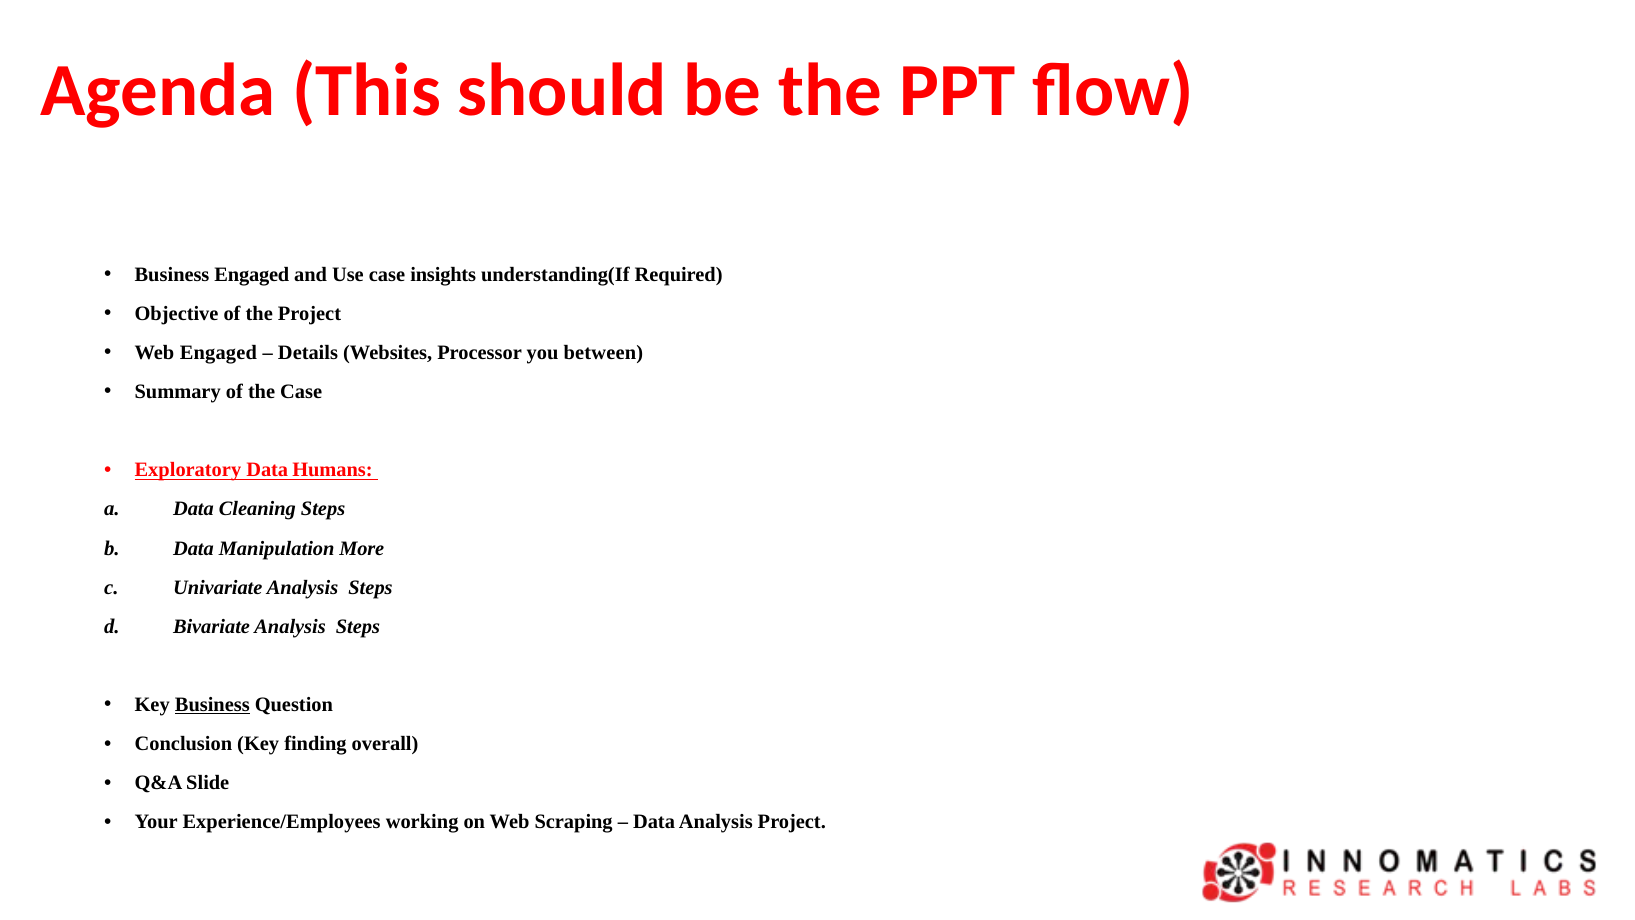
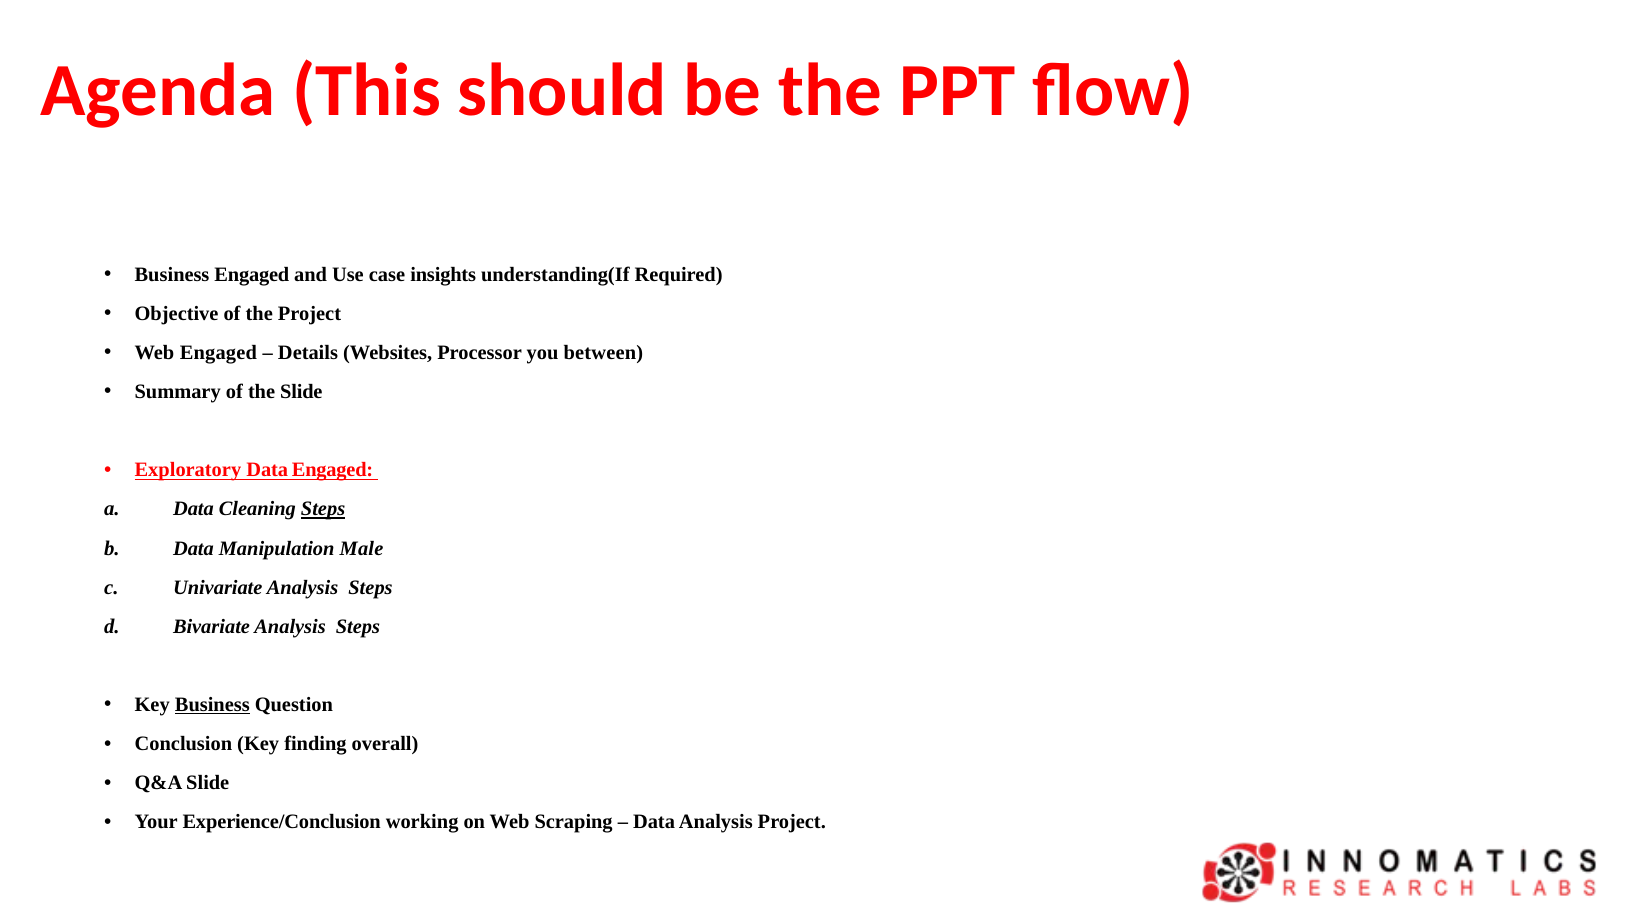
the Case: Case -> Slide (301, 392)
Data Humans: Humans -> Engaged (333, 470)
Steps underline: none -> present (323, 509)
More: More -> Male (361, 548)
Experience/Employees: Experience/Employees -> Experience/Conclusion (282, 822)
